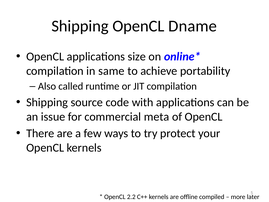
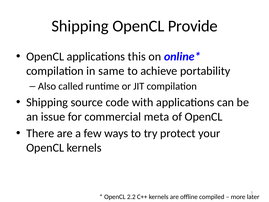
Dname: Dname -> Provide (193, 26)
size: size -> this (137, 56)
